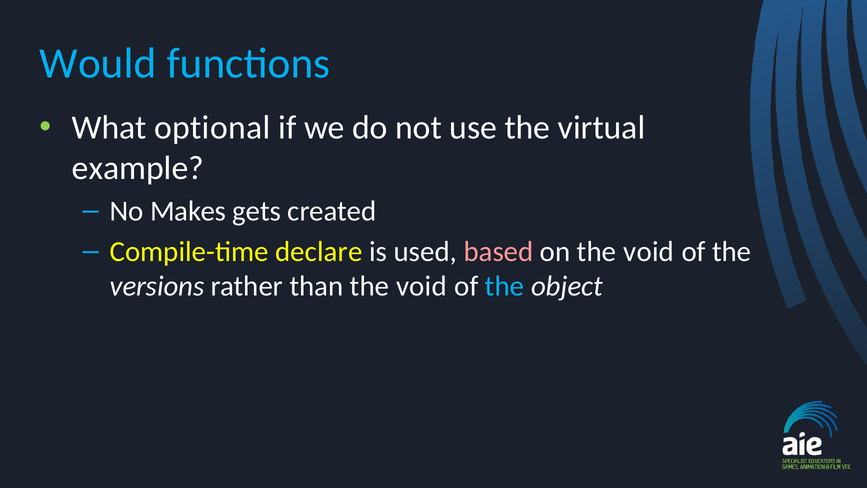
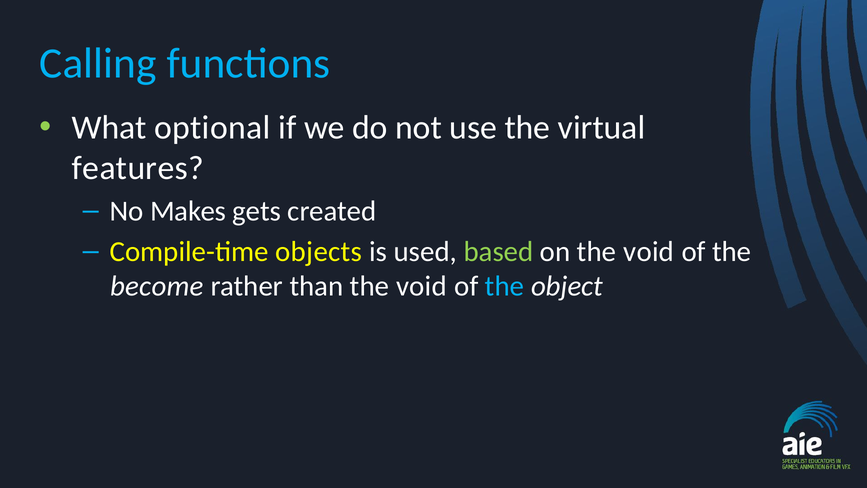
Would: Would -> Calling (98, 63)
example: example -> features (138, 168)
declare: declare -> objects (319, 251)
based colour: pink -> light green (499, 251)
versions: versions -> become (157, 286)
